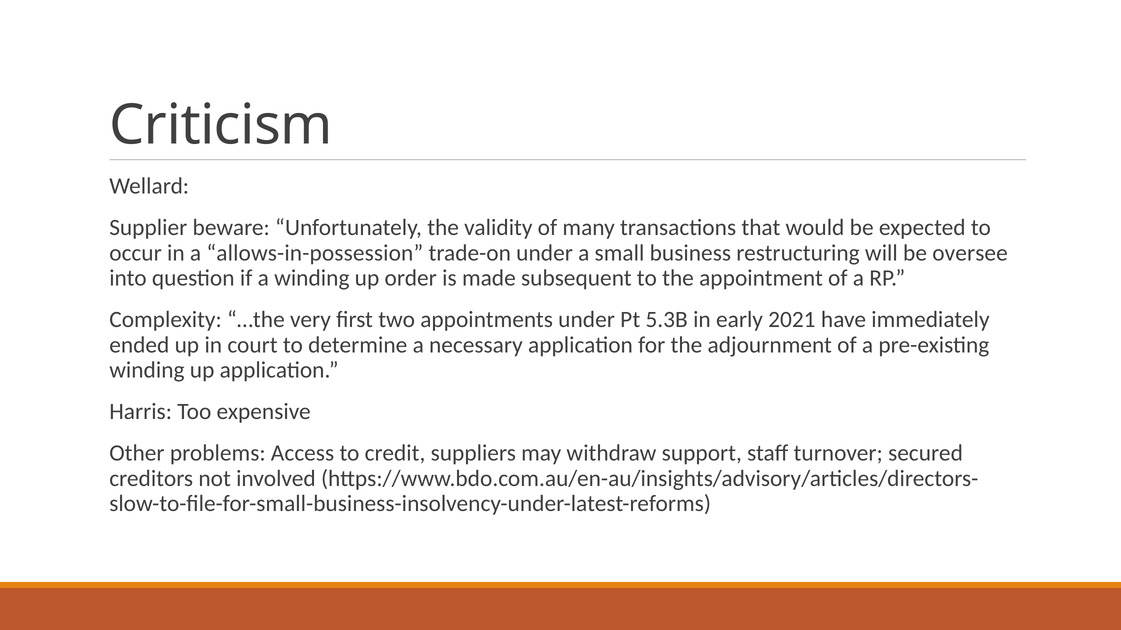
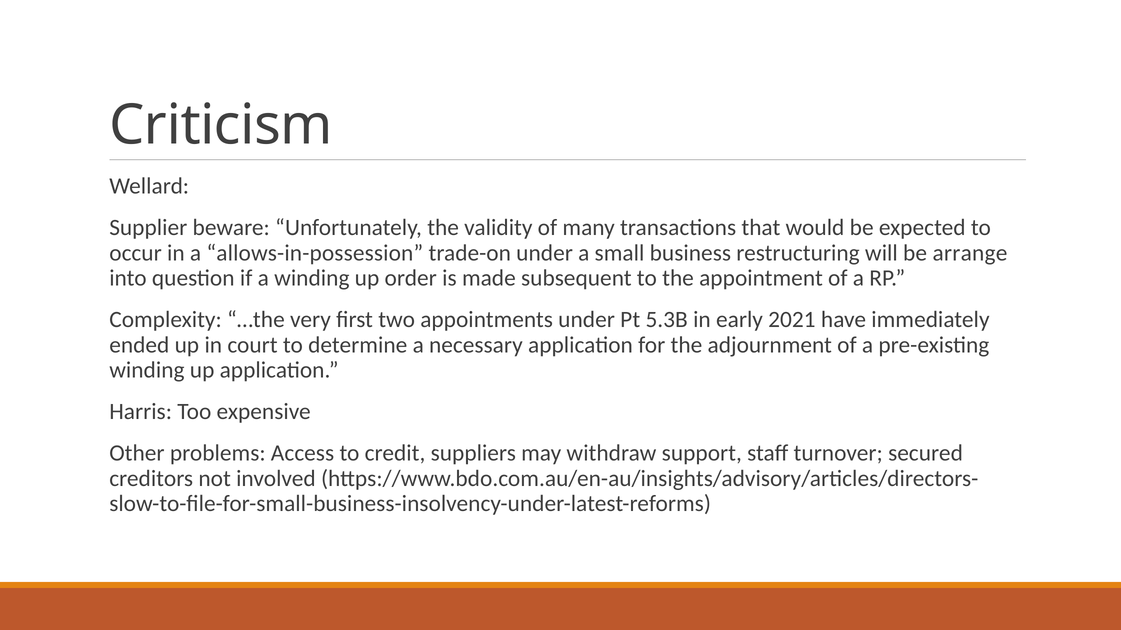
oversee: oversee -> arrange (970, 253)
